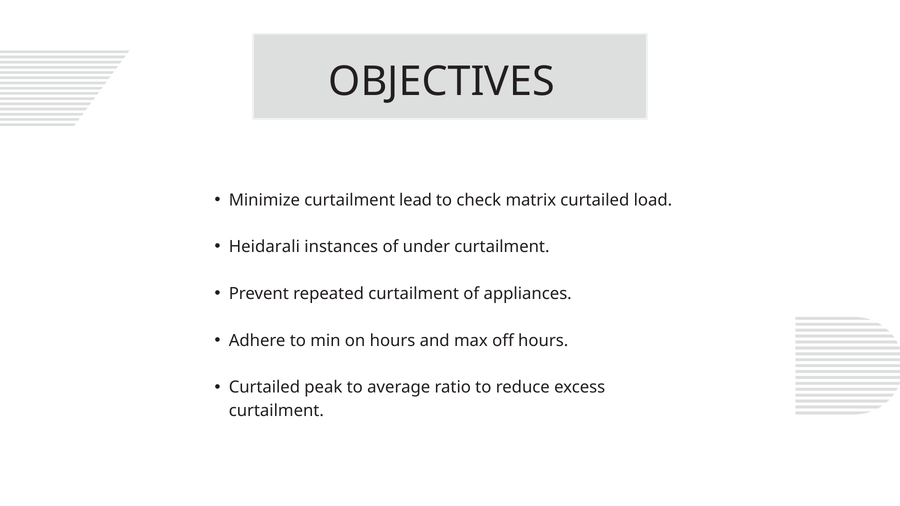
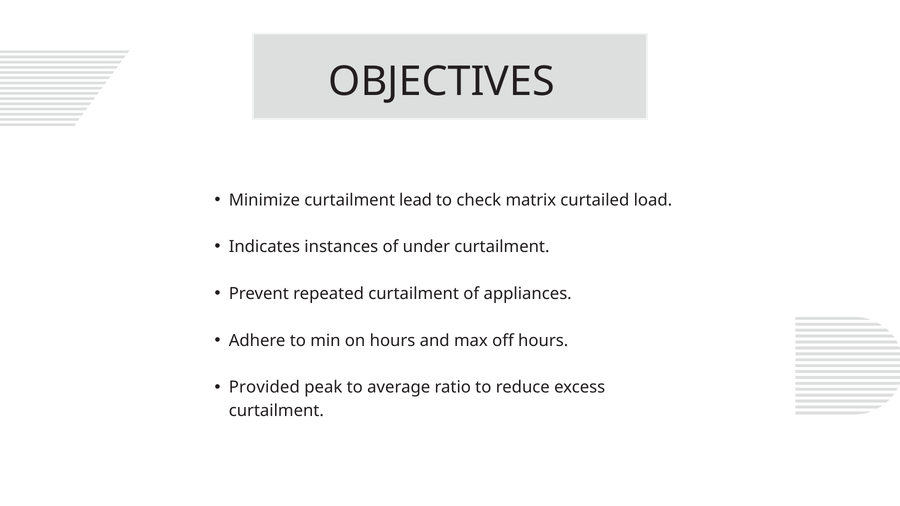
Heidarali: Heidarali -> Indicates (264, 247)
Curtailed: Curtailed -> Provided (264, 388)
